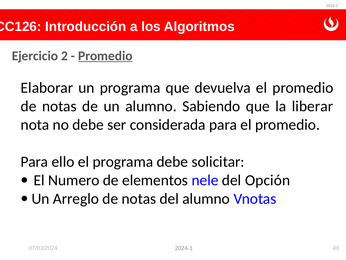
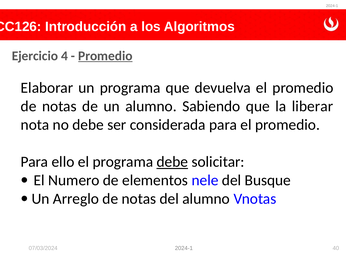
2: 2 -> 4 (65, 56)
debe underline: none -> present (172, 161)
Opción: Opción -> Busque (268, 180)
